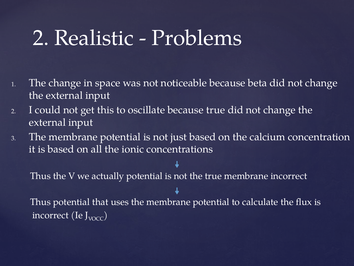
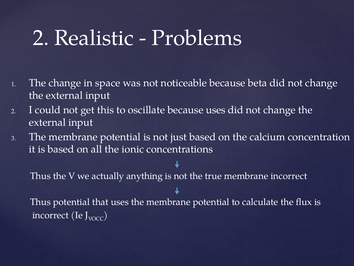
because true: true -> uses (216, 110)
actually potential: potential -> anything (145, 176)
